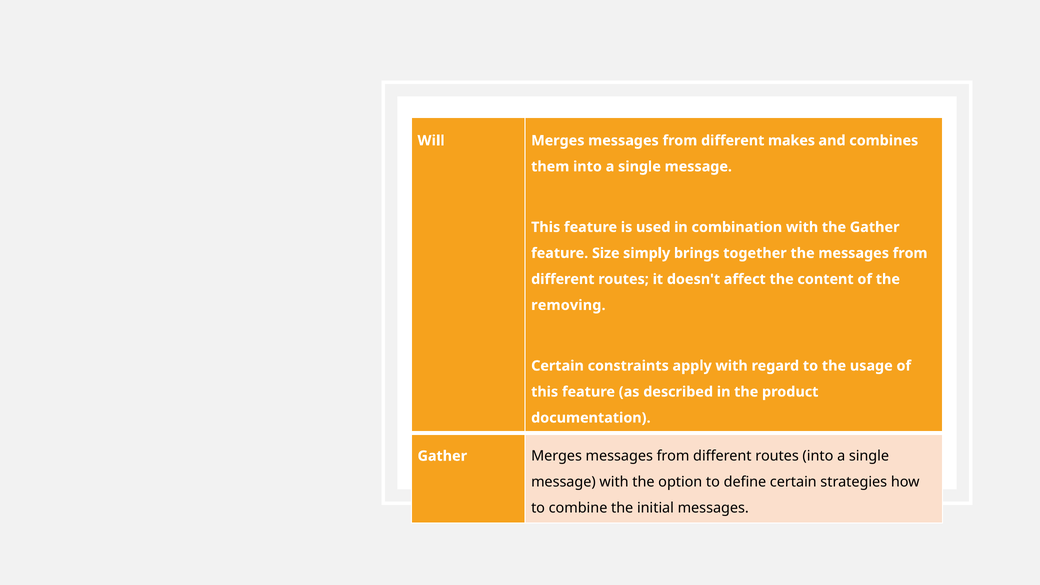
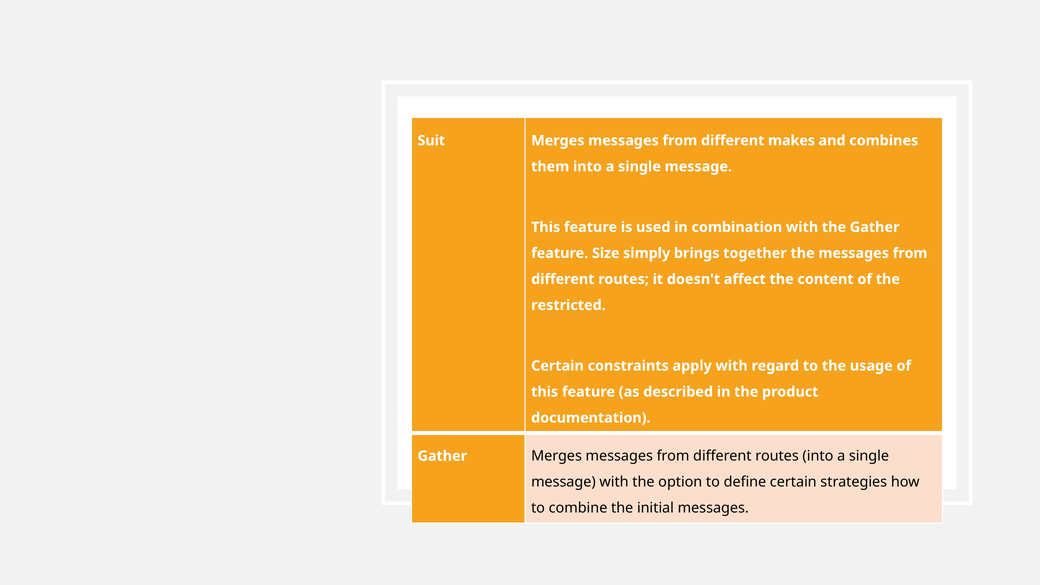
Will: Will -> Suit (431, 141)
removing: removing -> restricted (568, 305)
